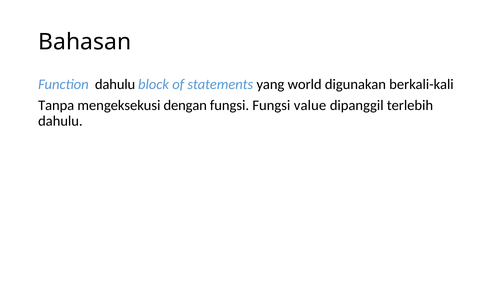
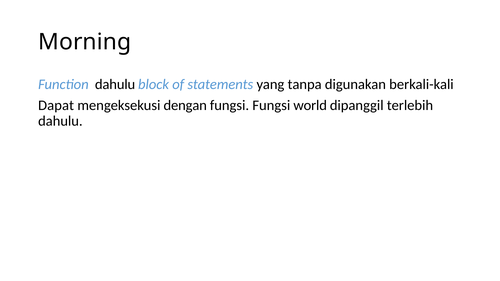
Bahasan: Bahasan -> Morning (85, 42)
world: world -> tanpa (305, 85)
Tanpa: Tanpa -> Dapat (56, 106)
value: value -> world (310, 106)
